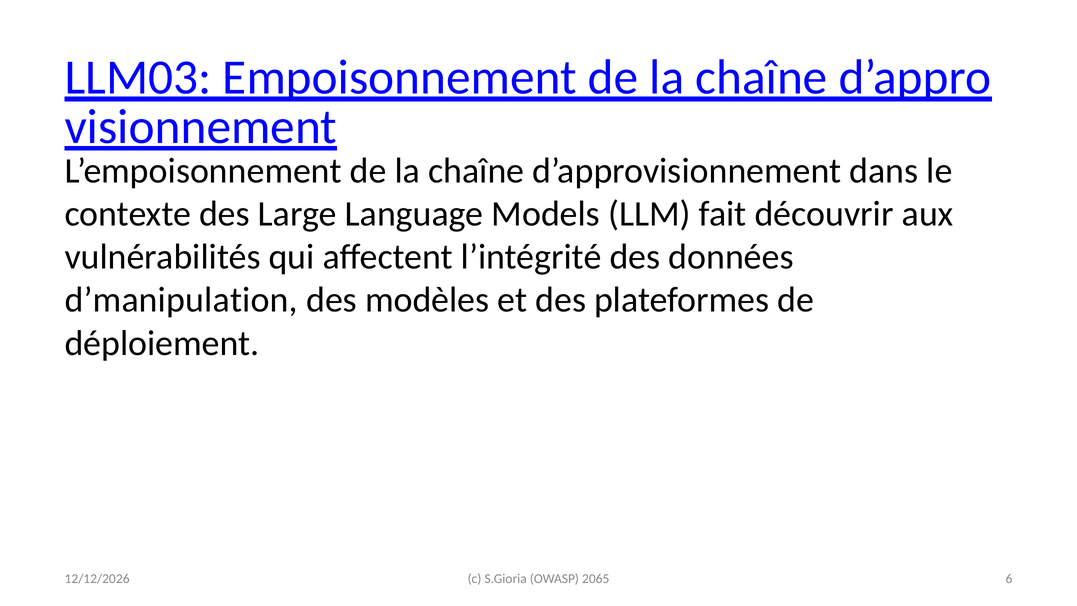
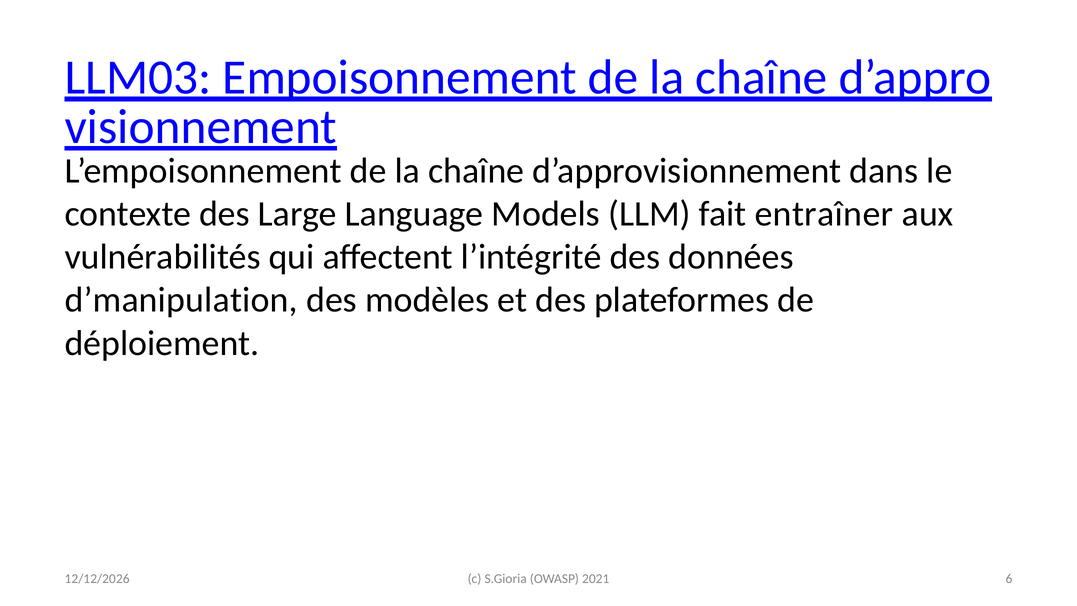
découvrir: découvrir -> entraîner (824, 214)
2065: 2065 -> 2021 (596, 578)
